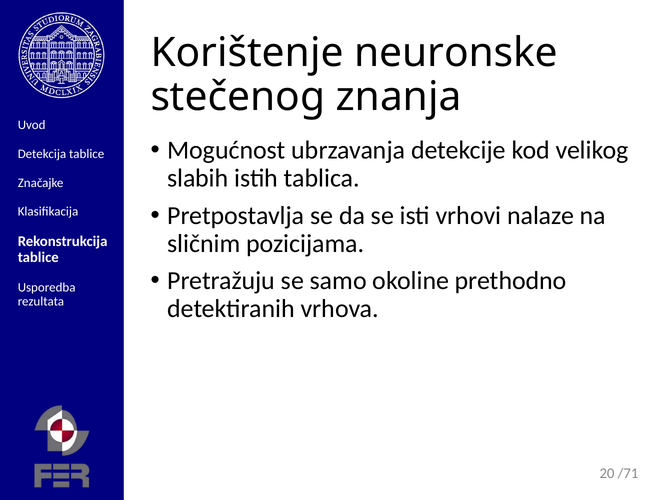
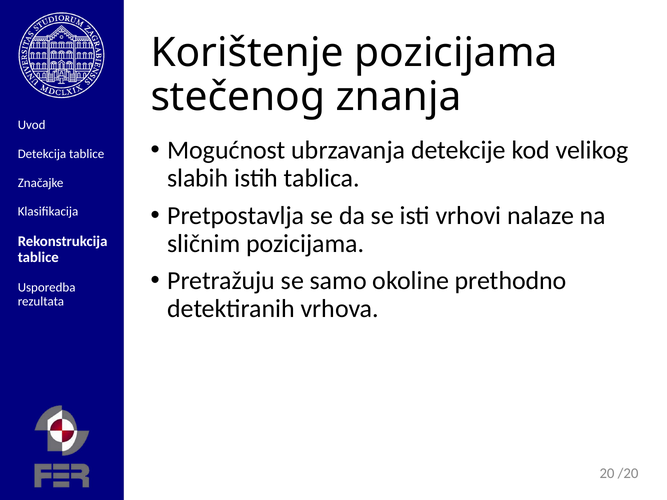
Korištenje neuronske: neuronske -> pozicijama (456, 53)
/71: /71 -> /20 (628, 473)
